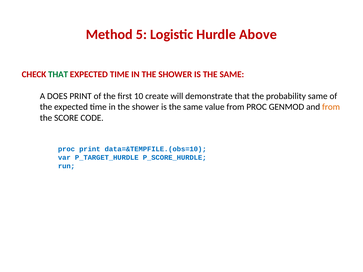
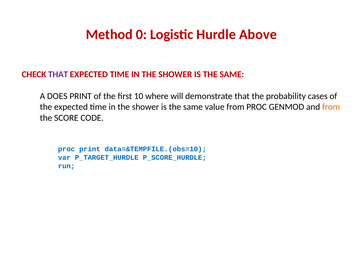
5: 5 -> 0 (142, 35)
THAT colour: green -> purple (58, 74)
create: create -> where (157, 96)
probability same: same -> cases (318, 96)
